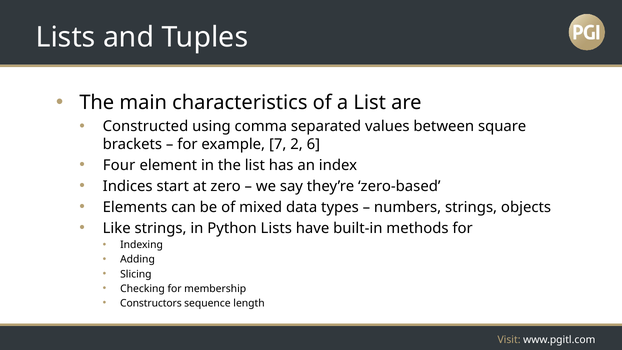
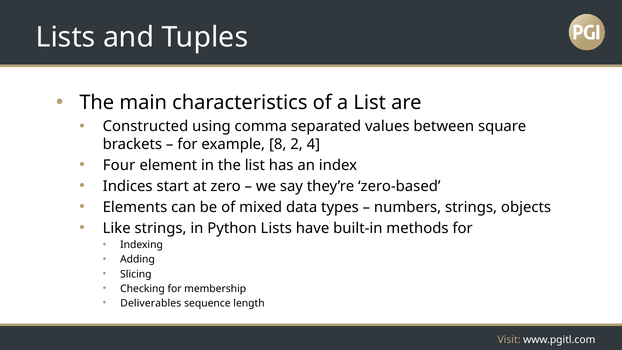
7: 7 -> 8 (278, 144)
6: 6 -> 4 (313, 144)
Constructors: Constructors -> Deliverables (151, 303)
